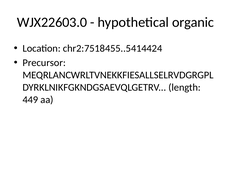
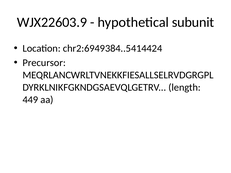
WJX22603.0: WJX22603.0 -> WJX22603.9 (52, 22)
organic: organic -> subunit (193, 22)
chr2:7518455..5414424: chr2:7518455..5414424 -> chr2:6949384..5414424 (113, 48)
